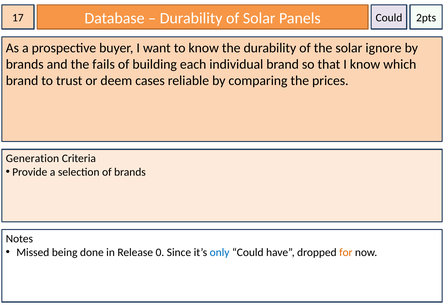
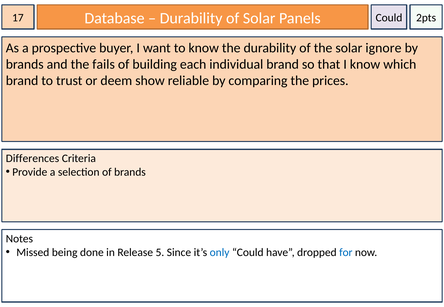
cases: cases -> show (150, 81)
Generation: Generation -> Differences (32, 159)
0: 0 -> 5 (160, 253)
for colour: orange -> blue (346, 253)
